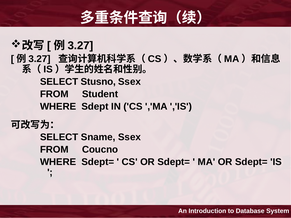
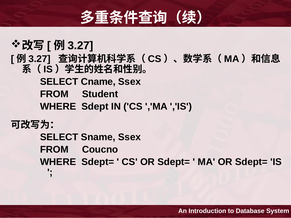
Stusno: Stusno -> Cname (98, 82)
